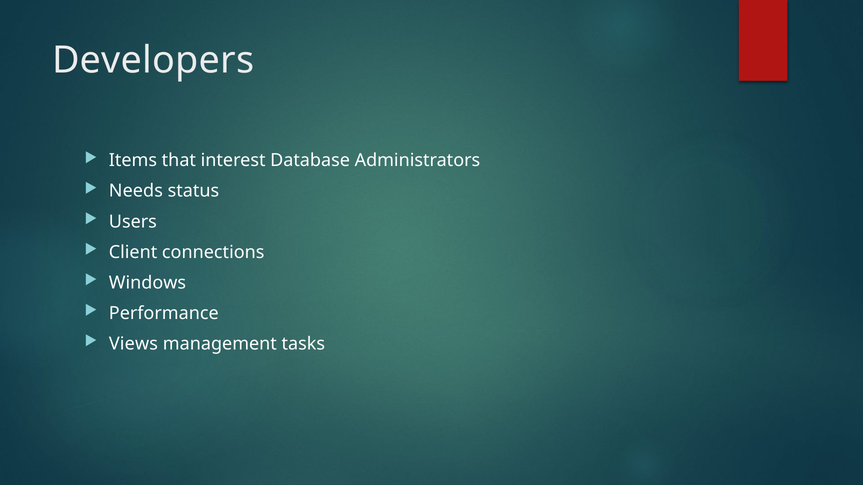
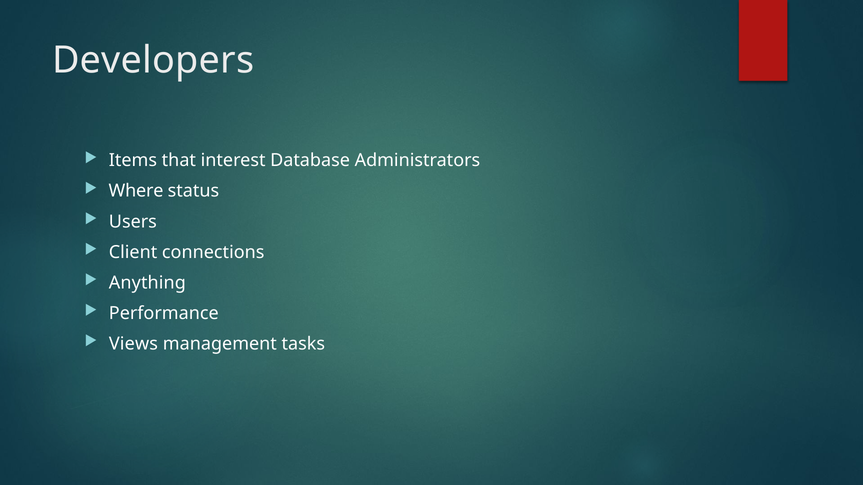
Needs: Needs -> Where (136, 191)
Windows: Windows -> Anything (147, 283)
